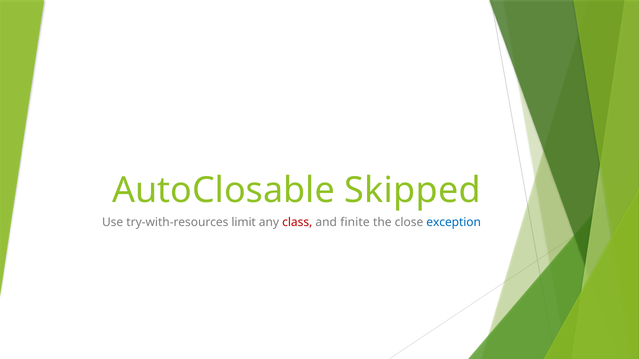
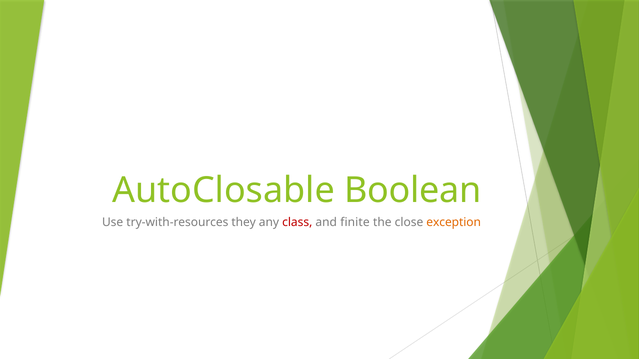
Skipped: Skipped -> Boolean (413, 191)
limit: limit -> they (244, 223)
exception colour: blue -> orange (454, 223)
